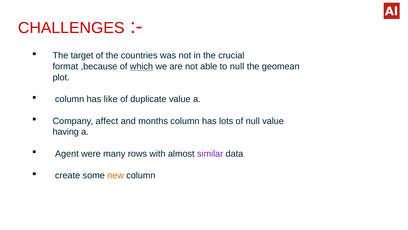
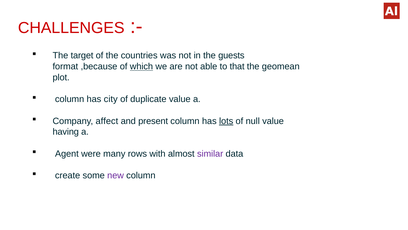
crucial: crucial -> guests (231, 56)
to null: null -> that (237, 66)
like: like -> city (111, 99)
months: months -> present (153, 121)
lots underline: none -> present (226, 121)
new colour: orange -> purple (116, 175)
